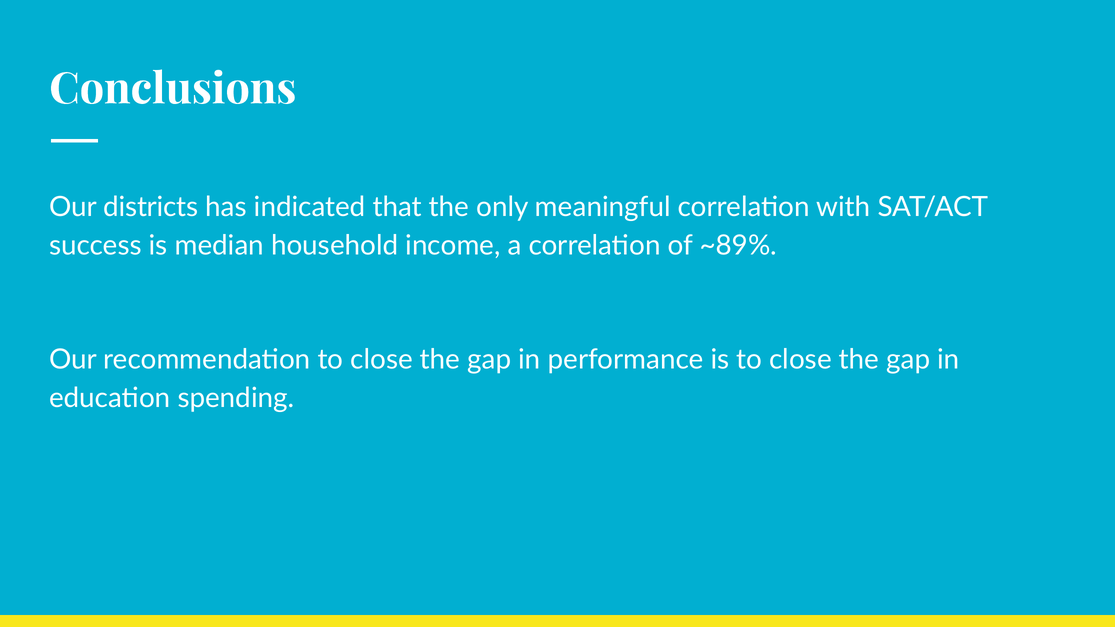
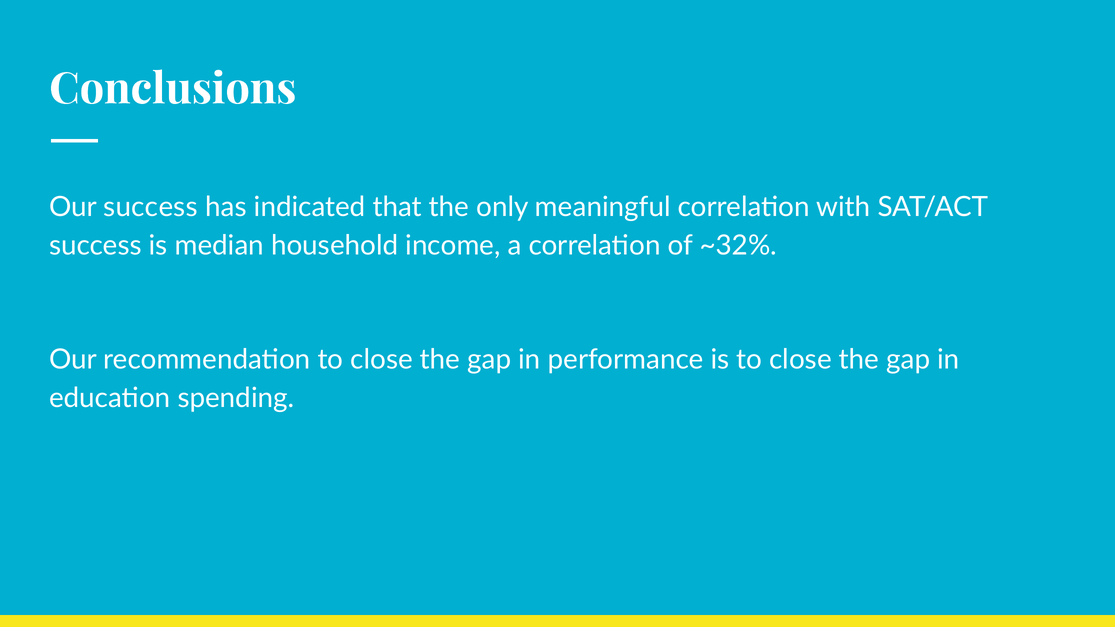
Our districts: districts -> success (151, 207)
~89%: ~89% -> ~32% (738, 246)
